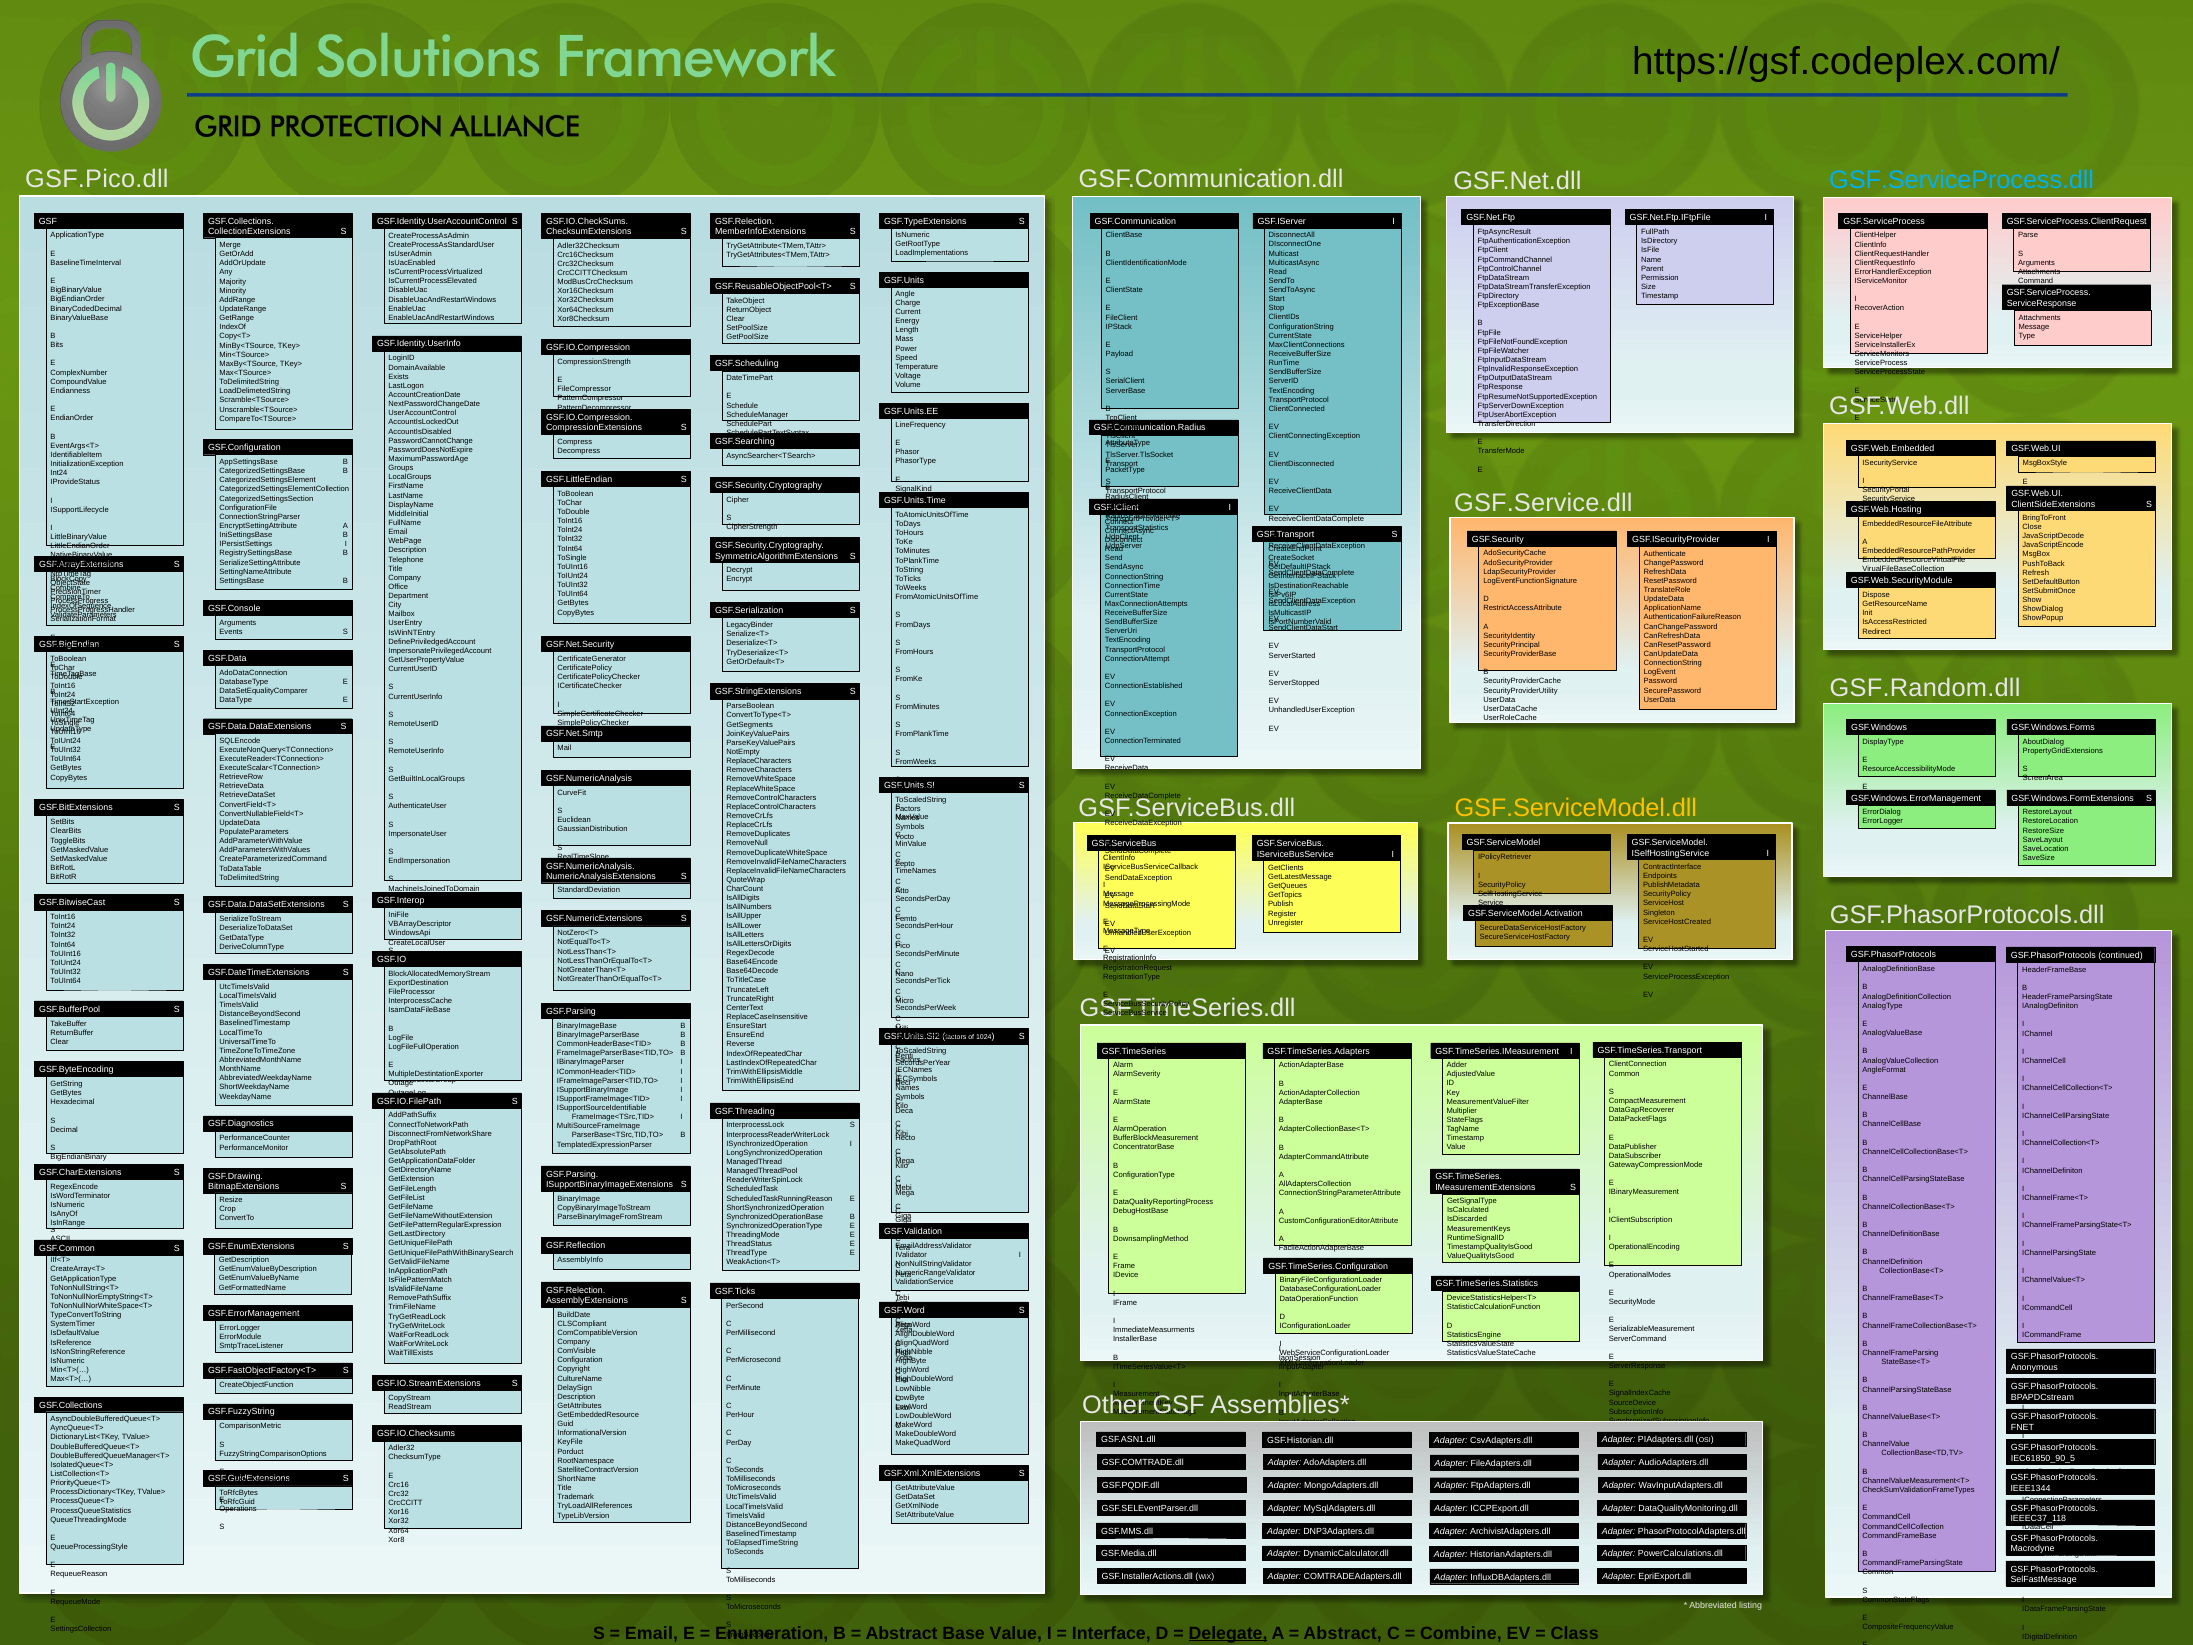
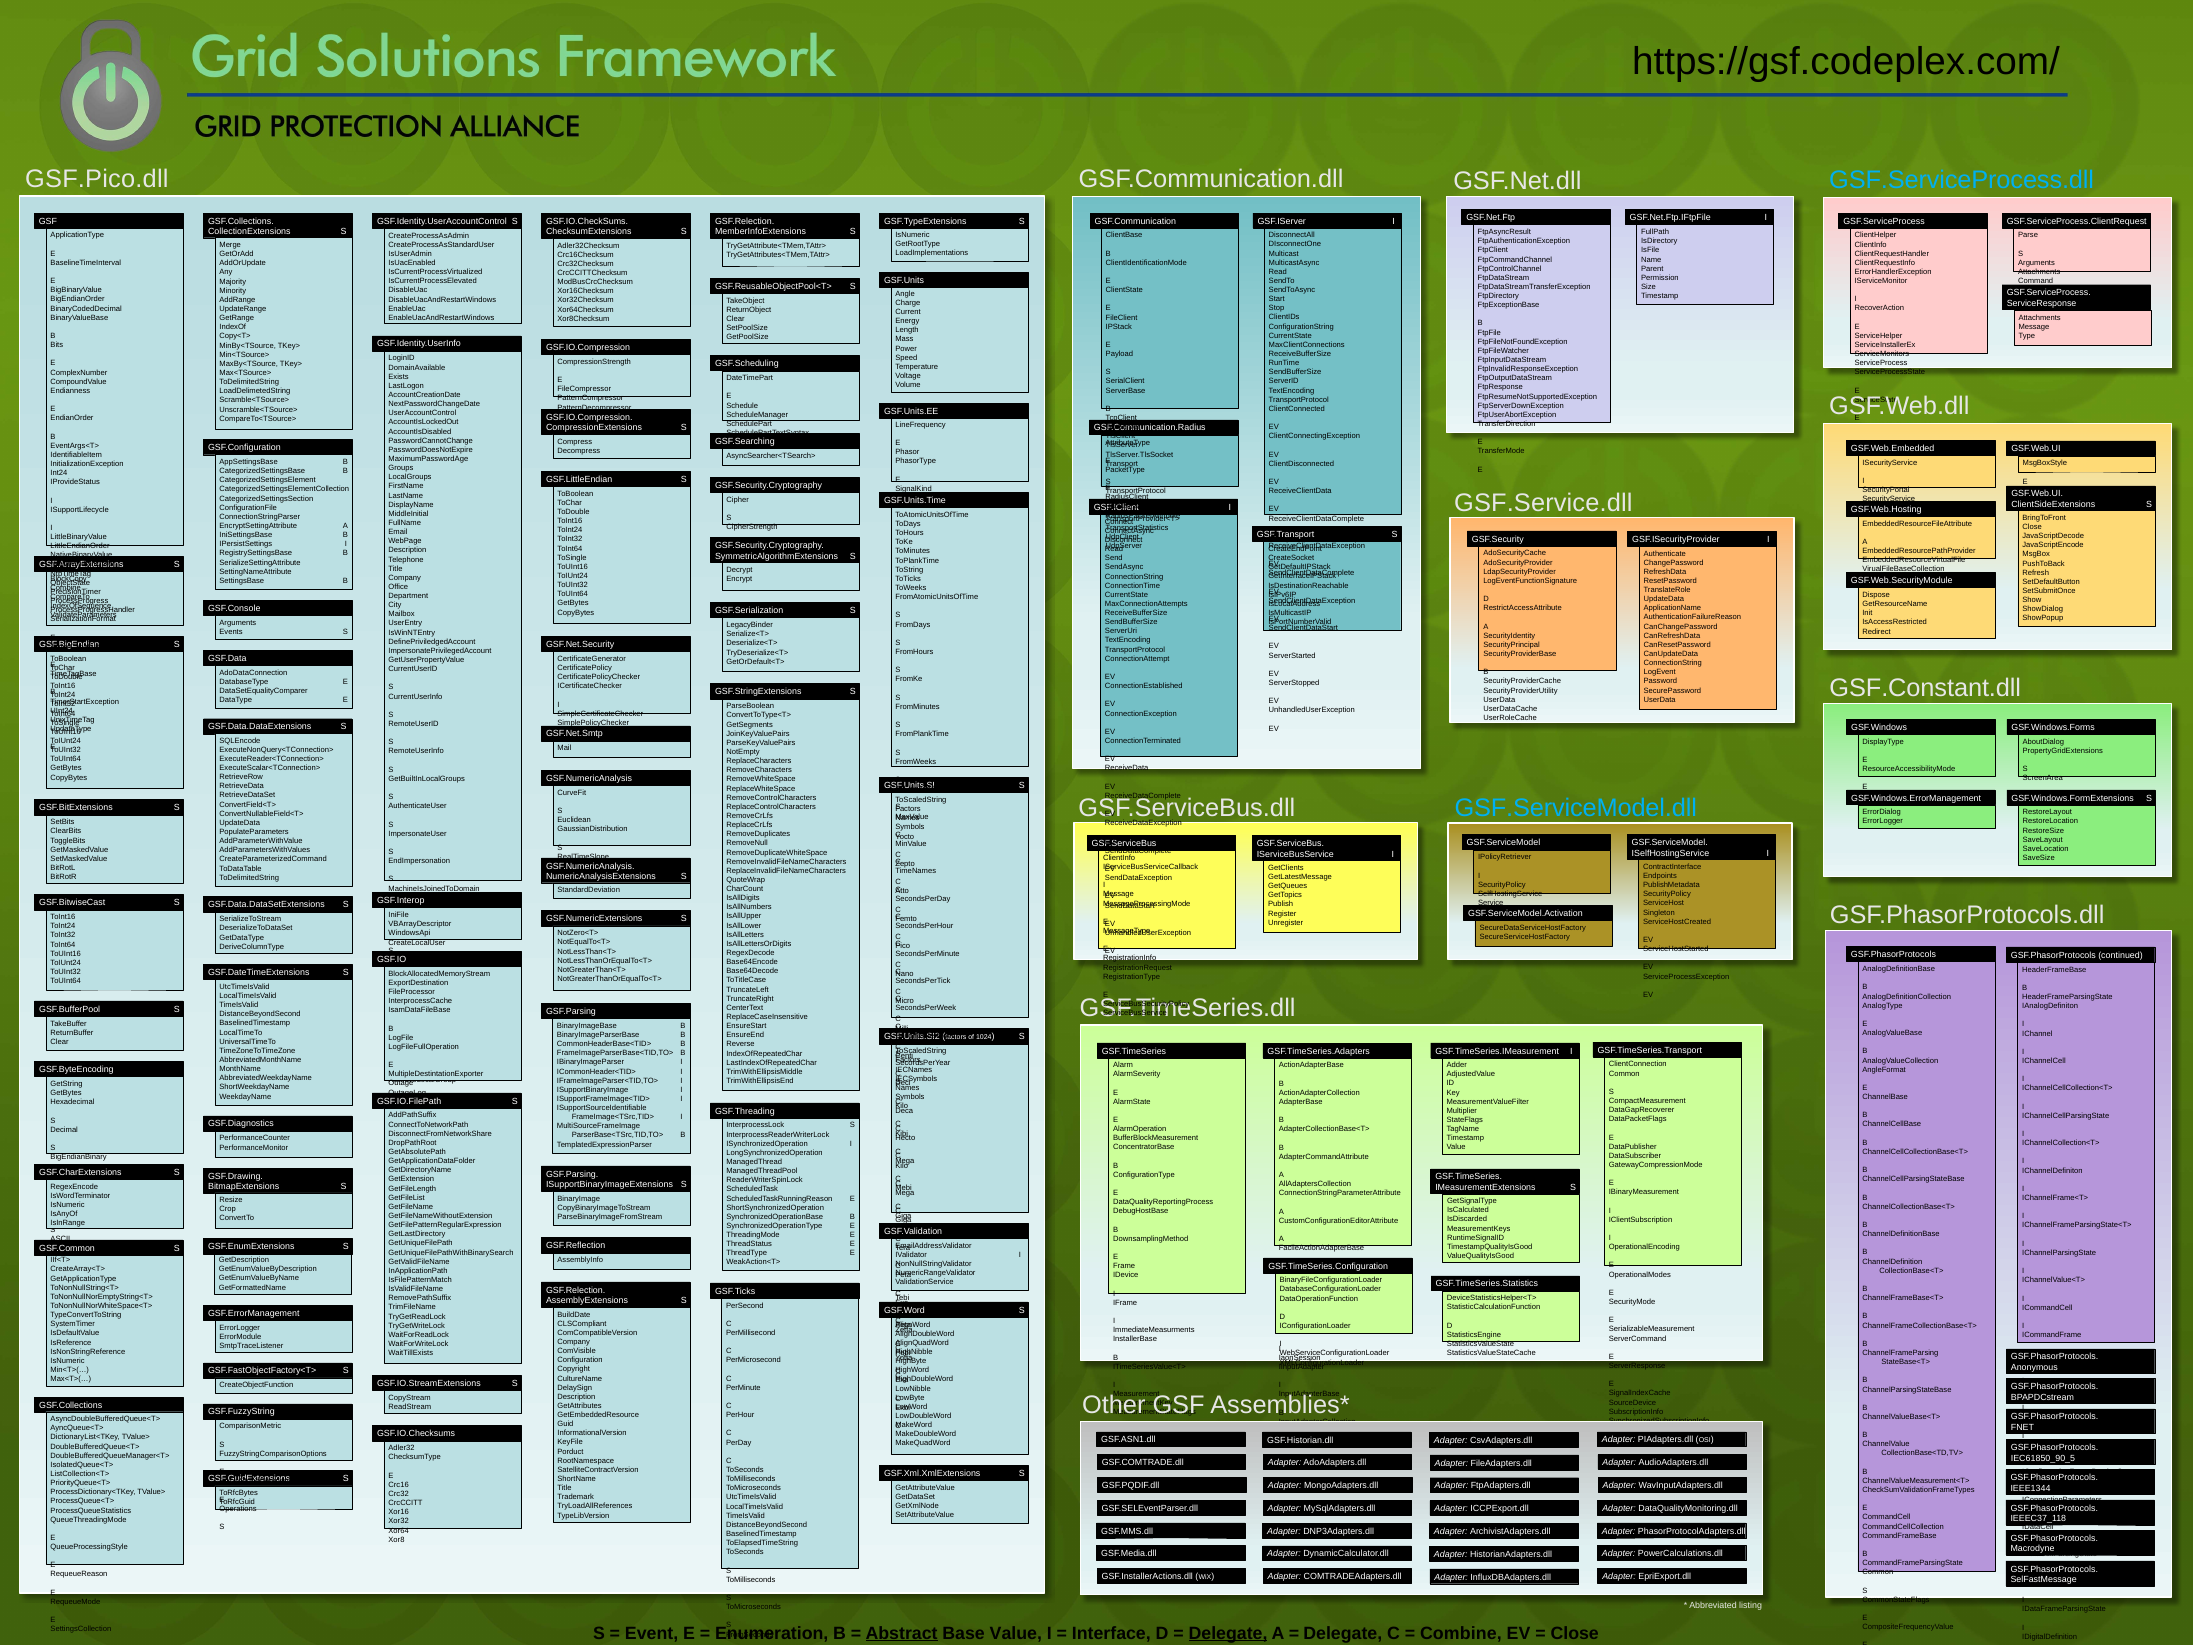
GSF.Random.dll: GSF.Random.dll -> GSF.Constant.dll (1925, 688)
GSF.ServiceModel.dll colour: yellow -> light blue (1576, 808)
Email: Email -> Event (652, 1633)
Abstract underline: none -> present (902, 1633)
Abstract: Abstract -> Delegate (1343, 1633)
Class: Class -> Close (1575, 1633)
